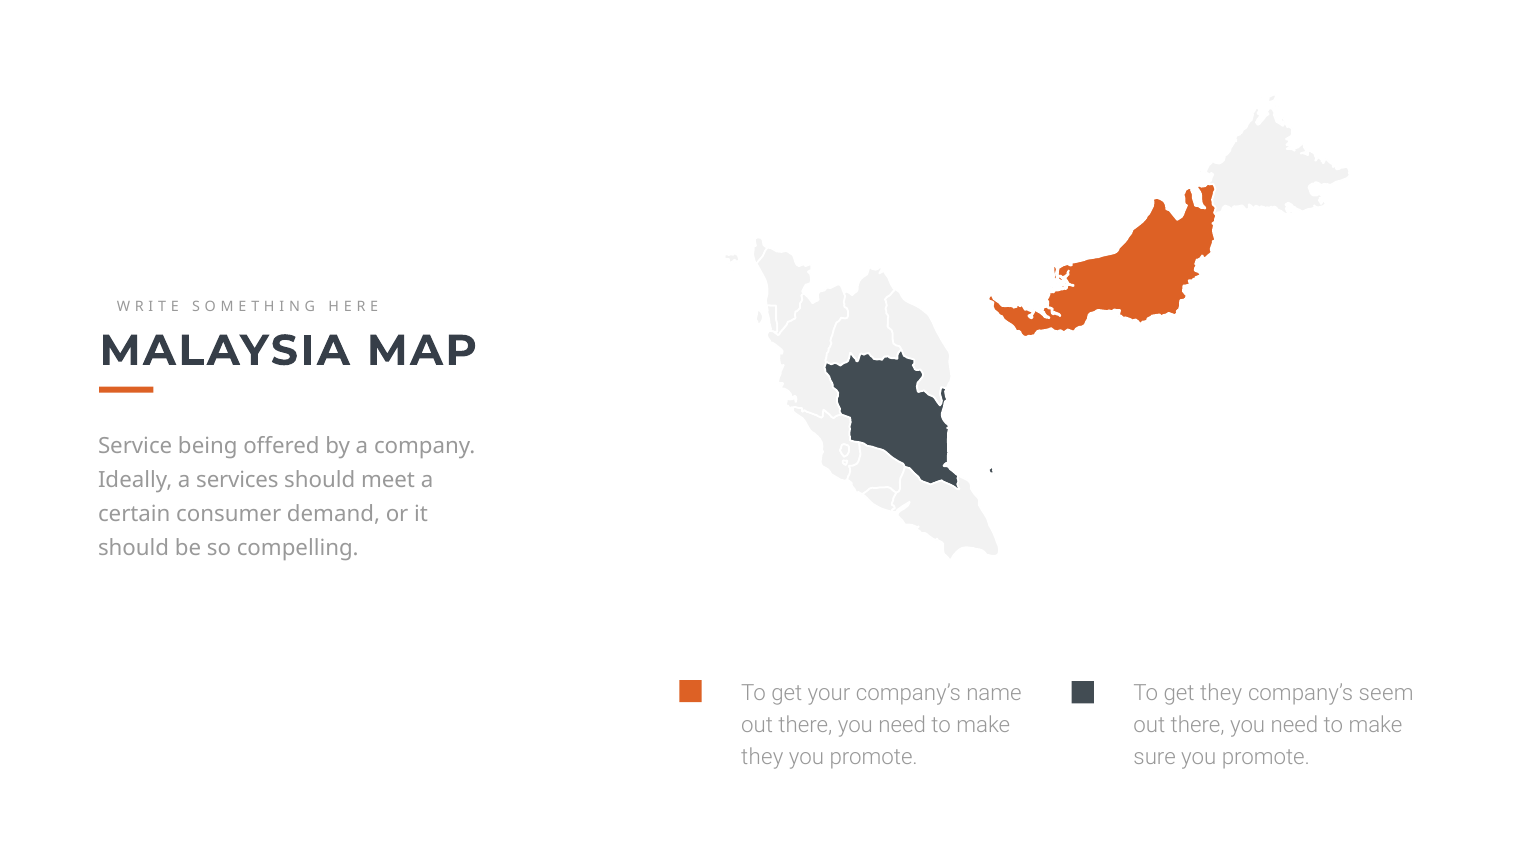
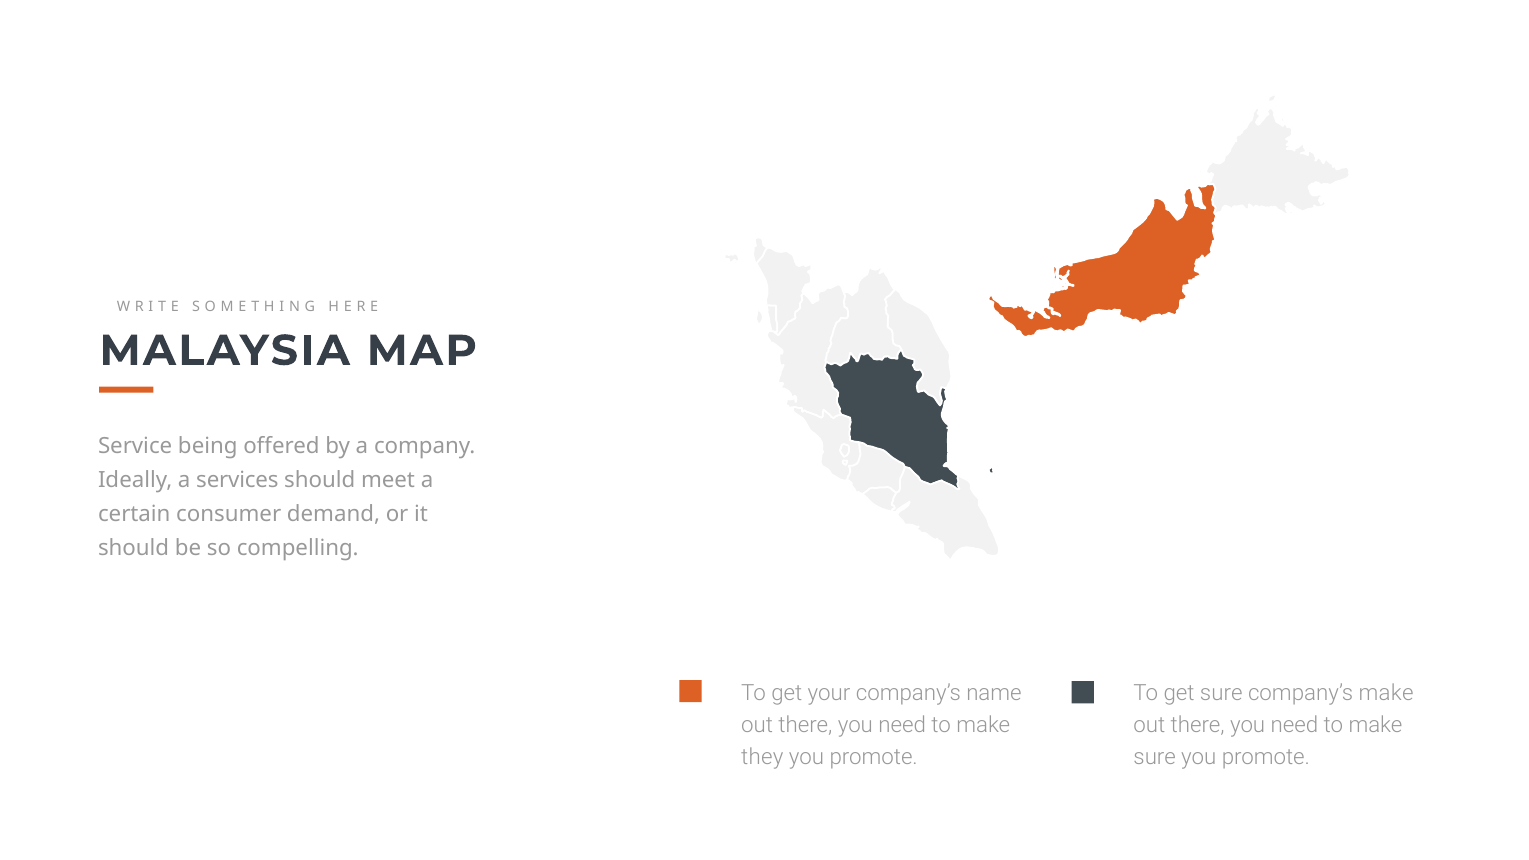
get they: they -> sure (1221, 693)
company’s seem: seem -> make (1386, 693)
